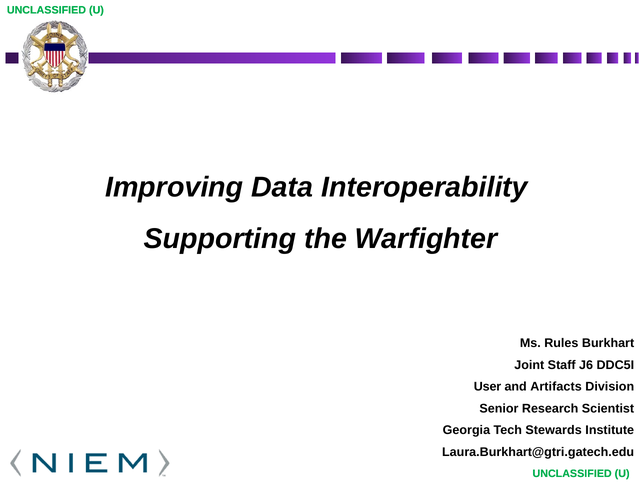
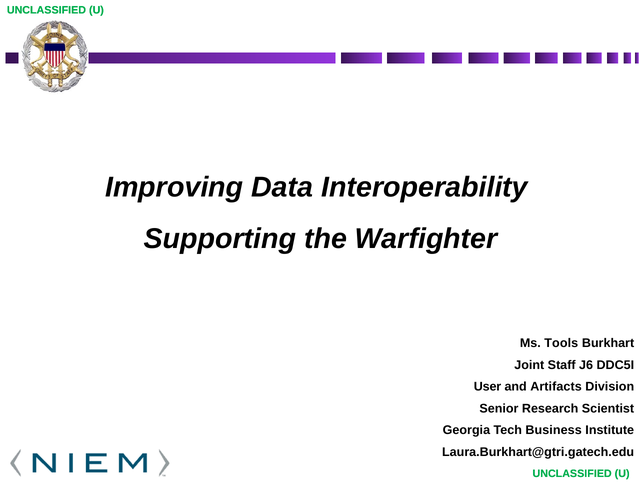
Rules: Rules -> Tools (561, 343)
Stewards: Stewards -> Business (554, 430)
